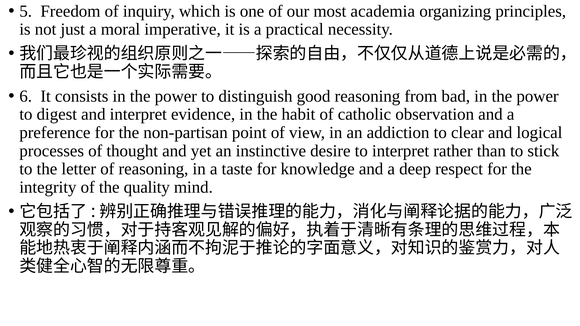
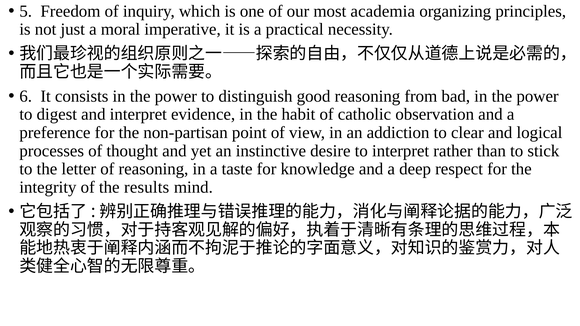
quality: quality -> results (147, 187)
